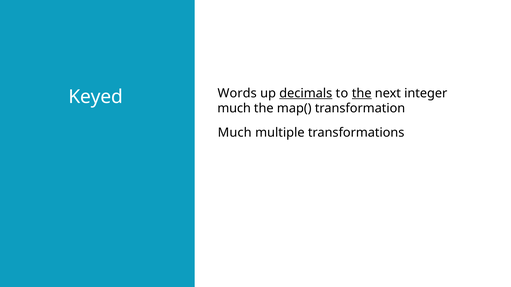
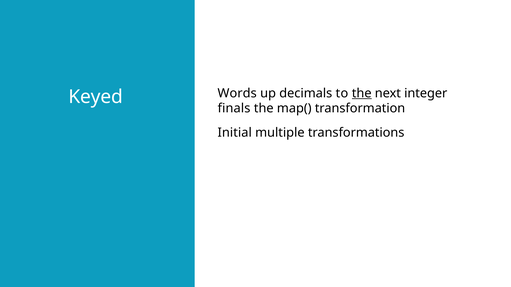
decimals underline: present -> none (306, 93)
much: much -> finals (234, 108)
Much: Much -> Initial (235, 133)
